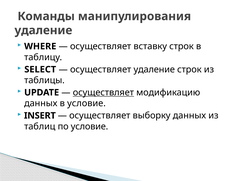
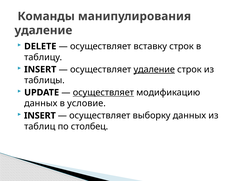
WHERE: WHERE -> DELETE (40, 46)
SELECT: SELECT -> INSERT (40, 70)
удаление underline: none -> present (154, 70)
по условие: условие -> столбец (89, 127)
